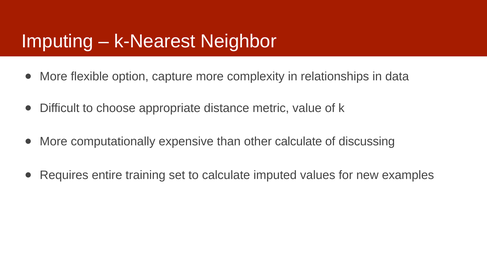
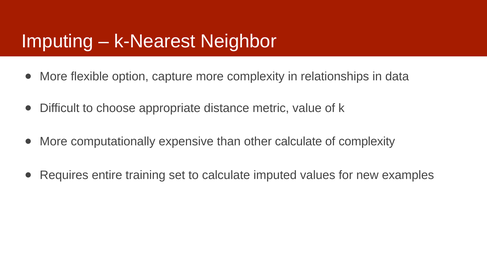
of discussing: discussing -> complexity (367, 142)
